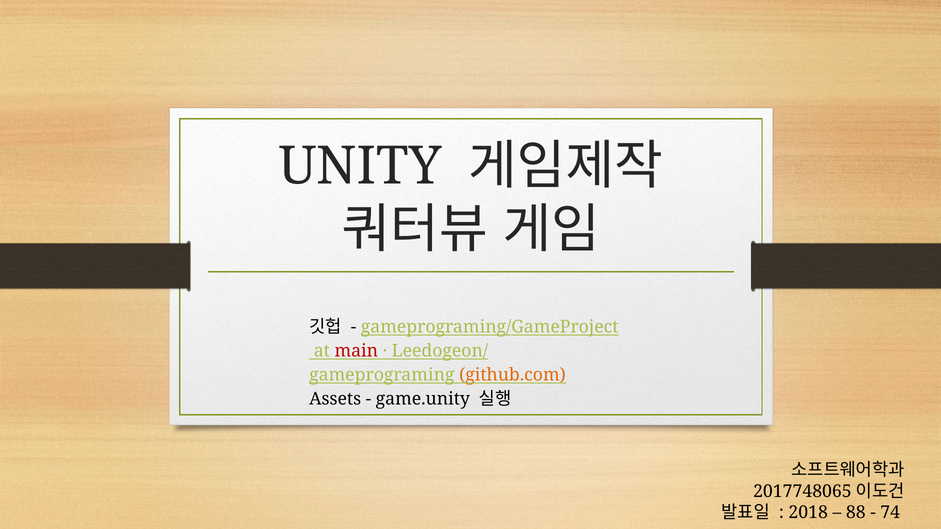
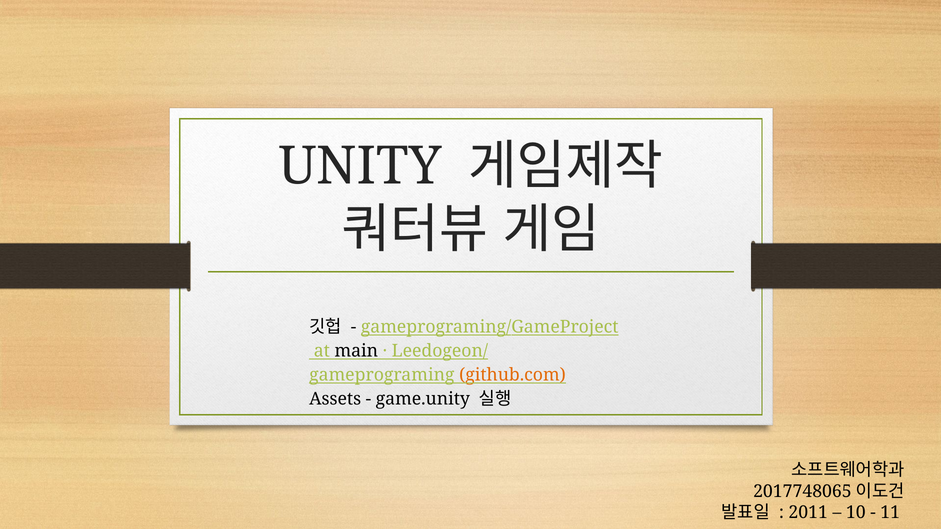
main colour: red -> black (356, 351)
2018: 2018 -> 2011 (808, 513)
88: 88 -> 10 (856, 513)
74: 74 -> 11 (890, 513)
